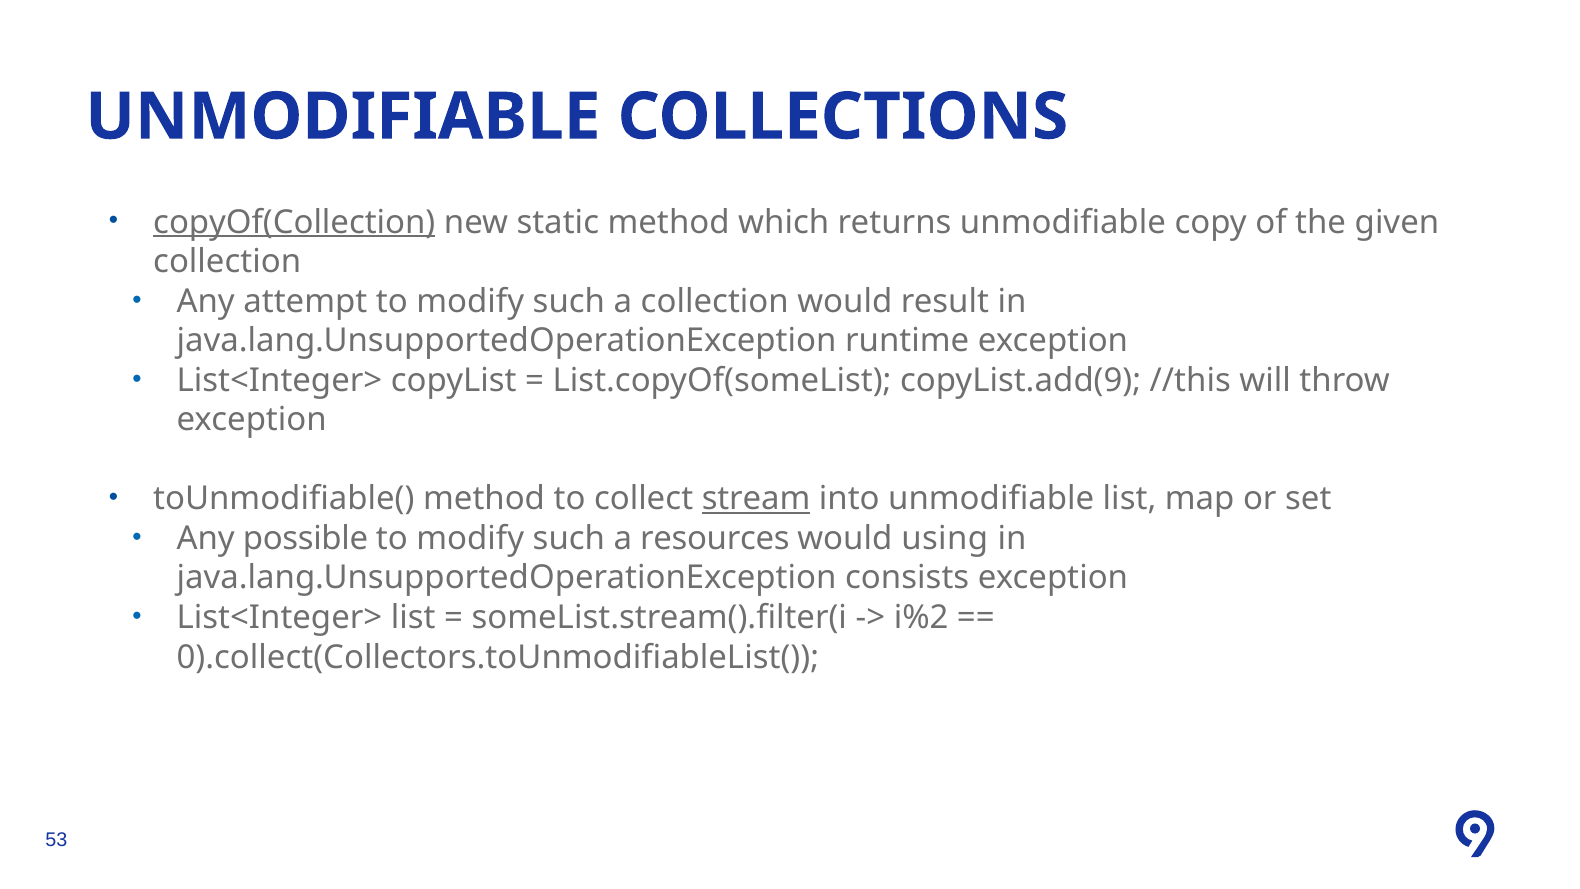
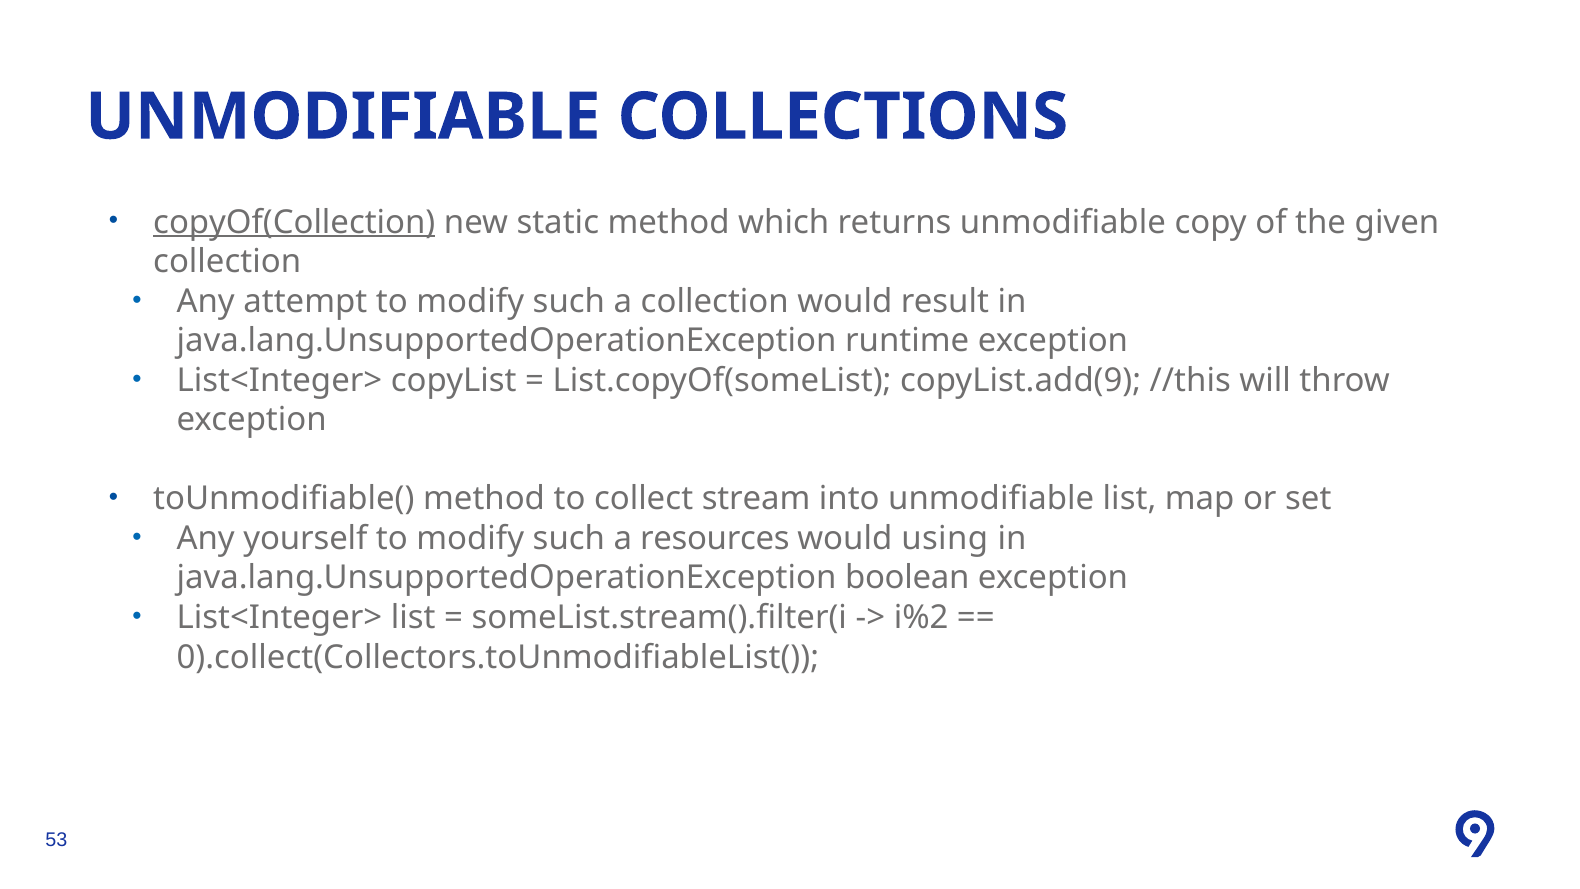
stream underline: present -> none (756, 499)
possible: possible -> yourself (305, 538)
consists: consists -> boolean (907, 578)
